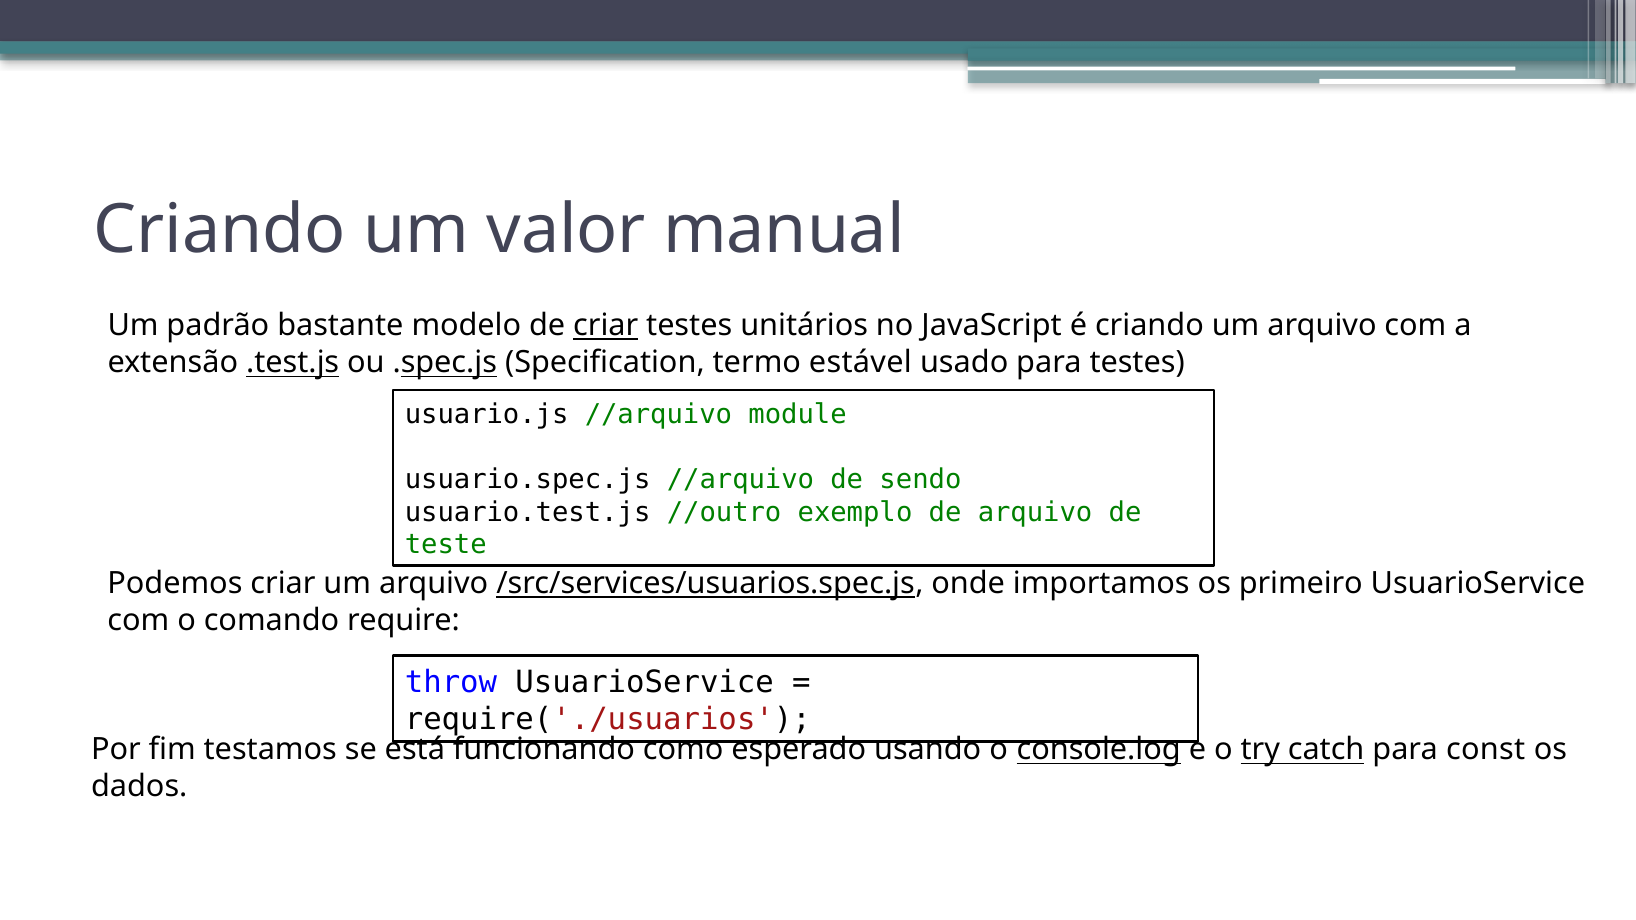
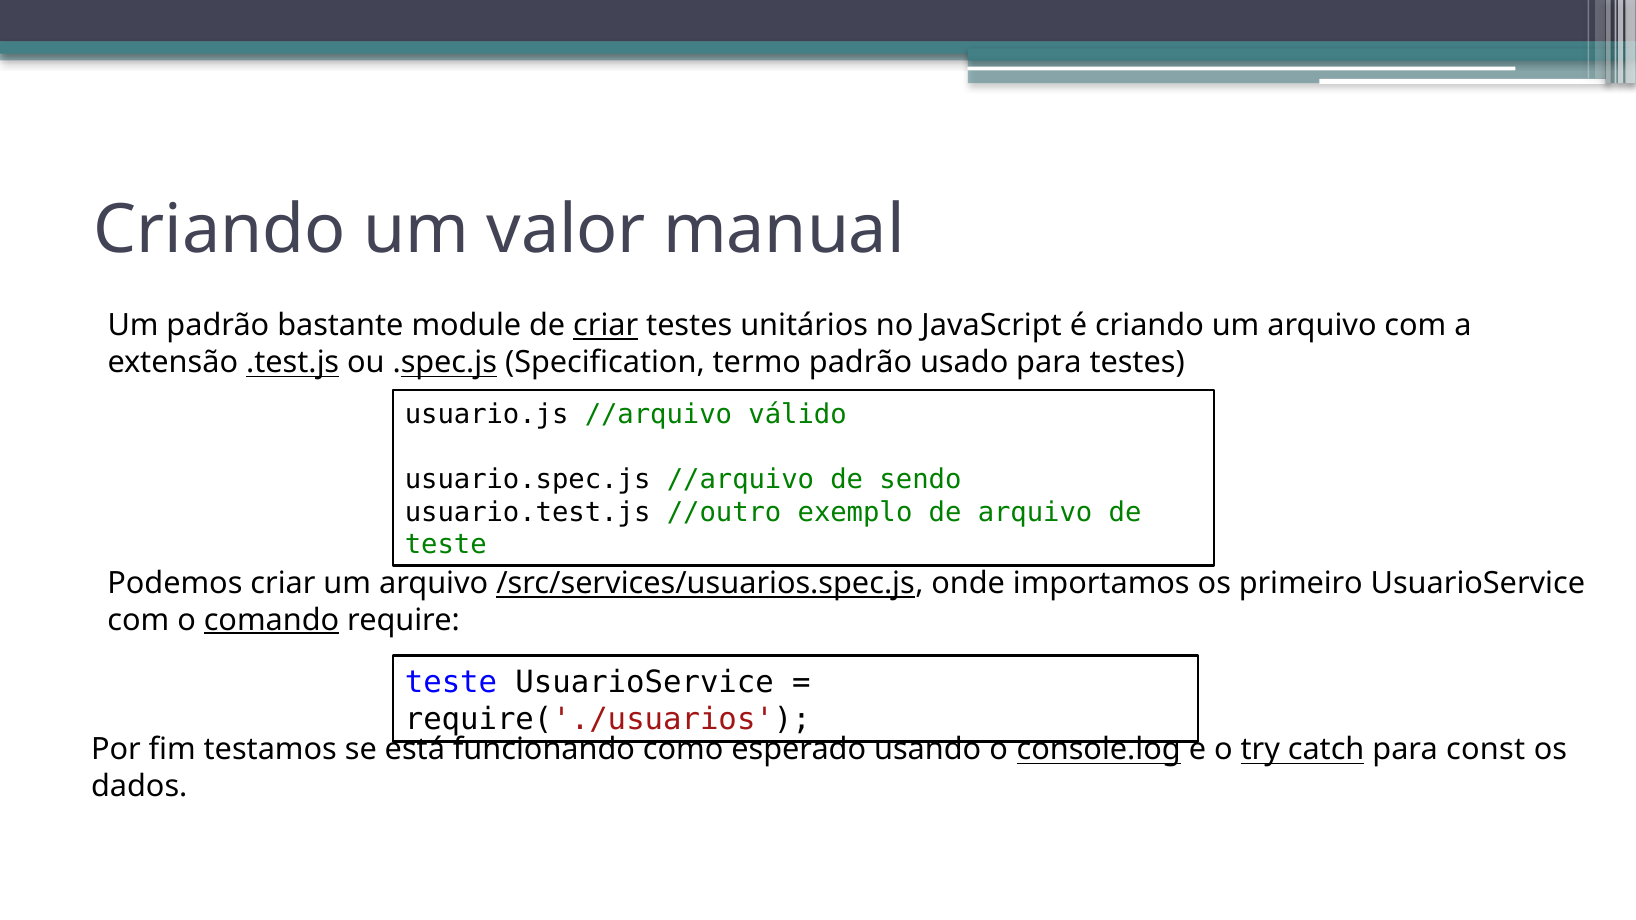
modelo: modelo -> module (466, 326)
termo estável: estável -> padrão (861, 363)
module: module -> válido (798, 414)
comando underline: none -> present (271, 620)
throw: throw -> teste (451, 682)
